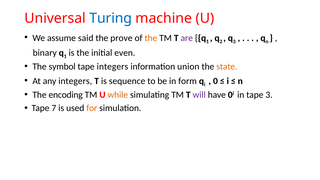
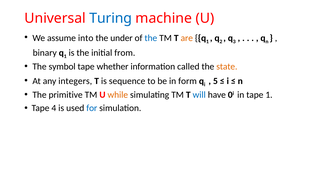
said: said -> into (86, 38)
prove: prove -> under (122, 38)
the colour: orange -> blue (151, 38)
are colour: purple -> orange (187, 38)
even: even -> from (125, 53)
tape integers: integers -> whether (113, 67)
union: union -> called (188, 67)
0: 0 -> 5 (215, 81)
encoding: encoding -> primitive (66, 95)
will colour: purple -> blue (199, 95)
tape 3: 3 -> 1 (269, 95)
7: 7 -> 4 (54, 108)
for colour: orange -> blue (92, 108)
